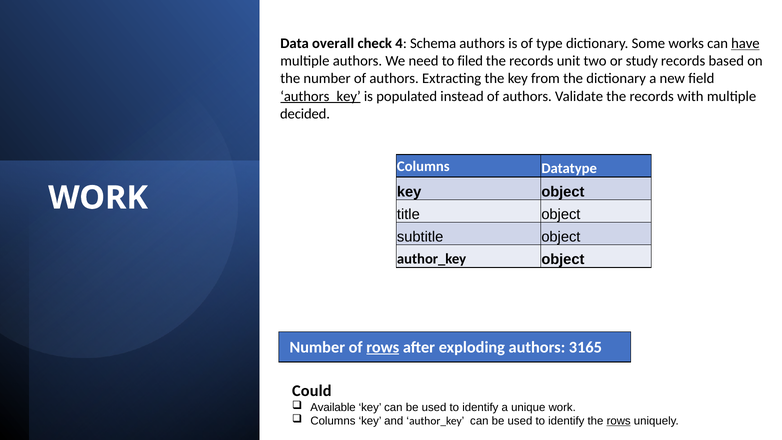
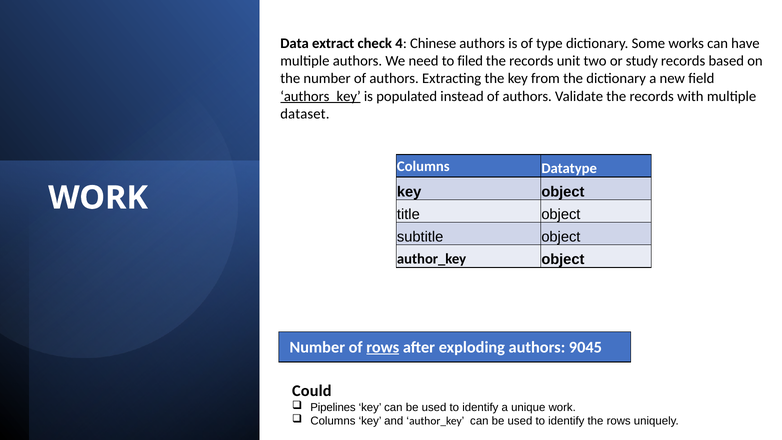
overall: overall -> extract (333, 43)
Schema: Schema -> Chinese (433, 43)
have underline: present -> none (745, 43)
decided: decided -> dataset (305, 114)
3165: 3165 -> 9045 (585, 347)
Available: Available -> Pipelines (333, 407)
rows underline: present -> none (619, 421)
